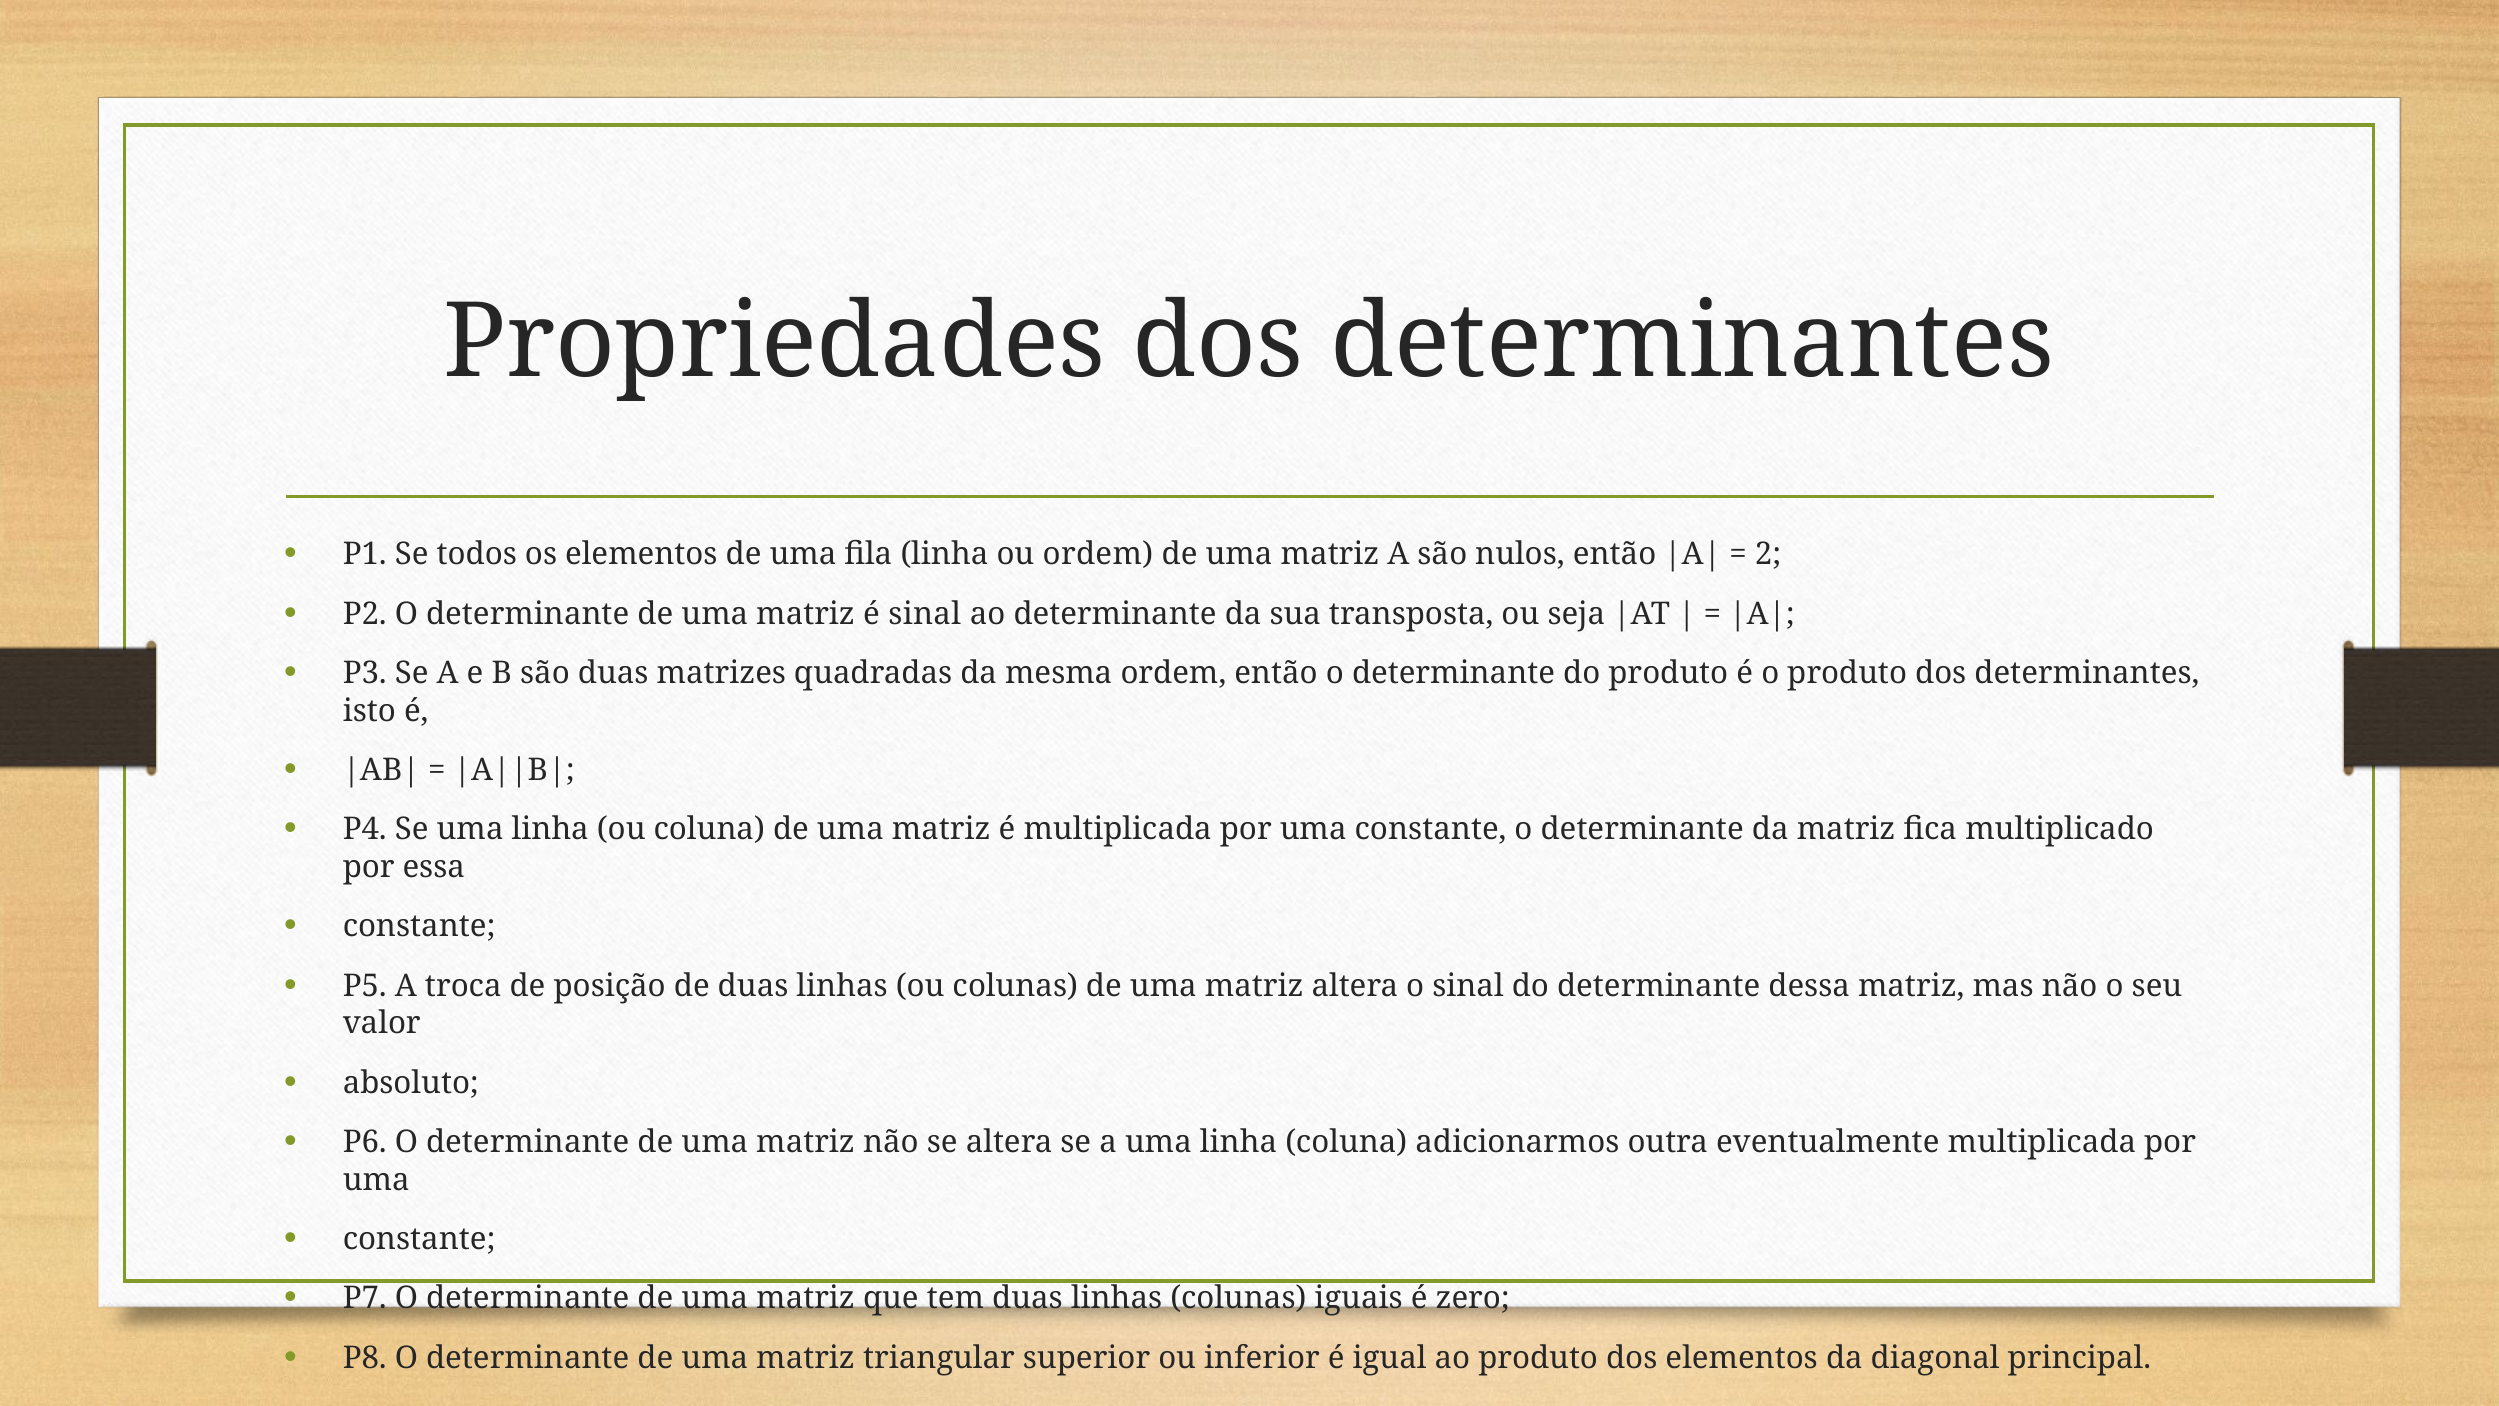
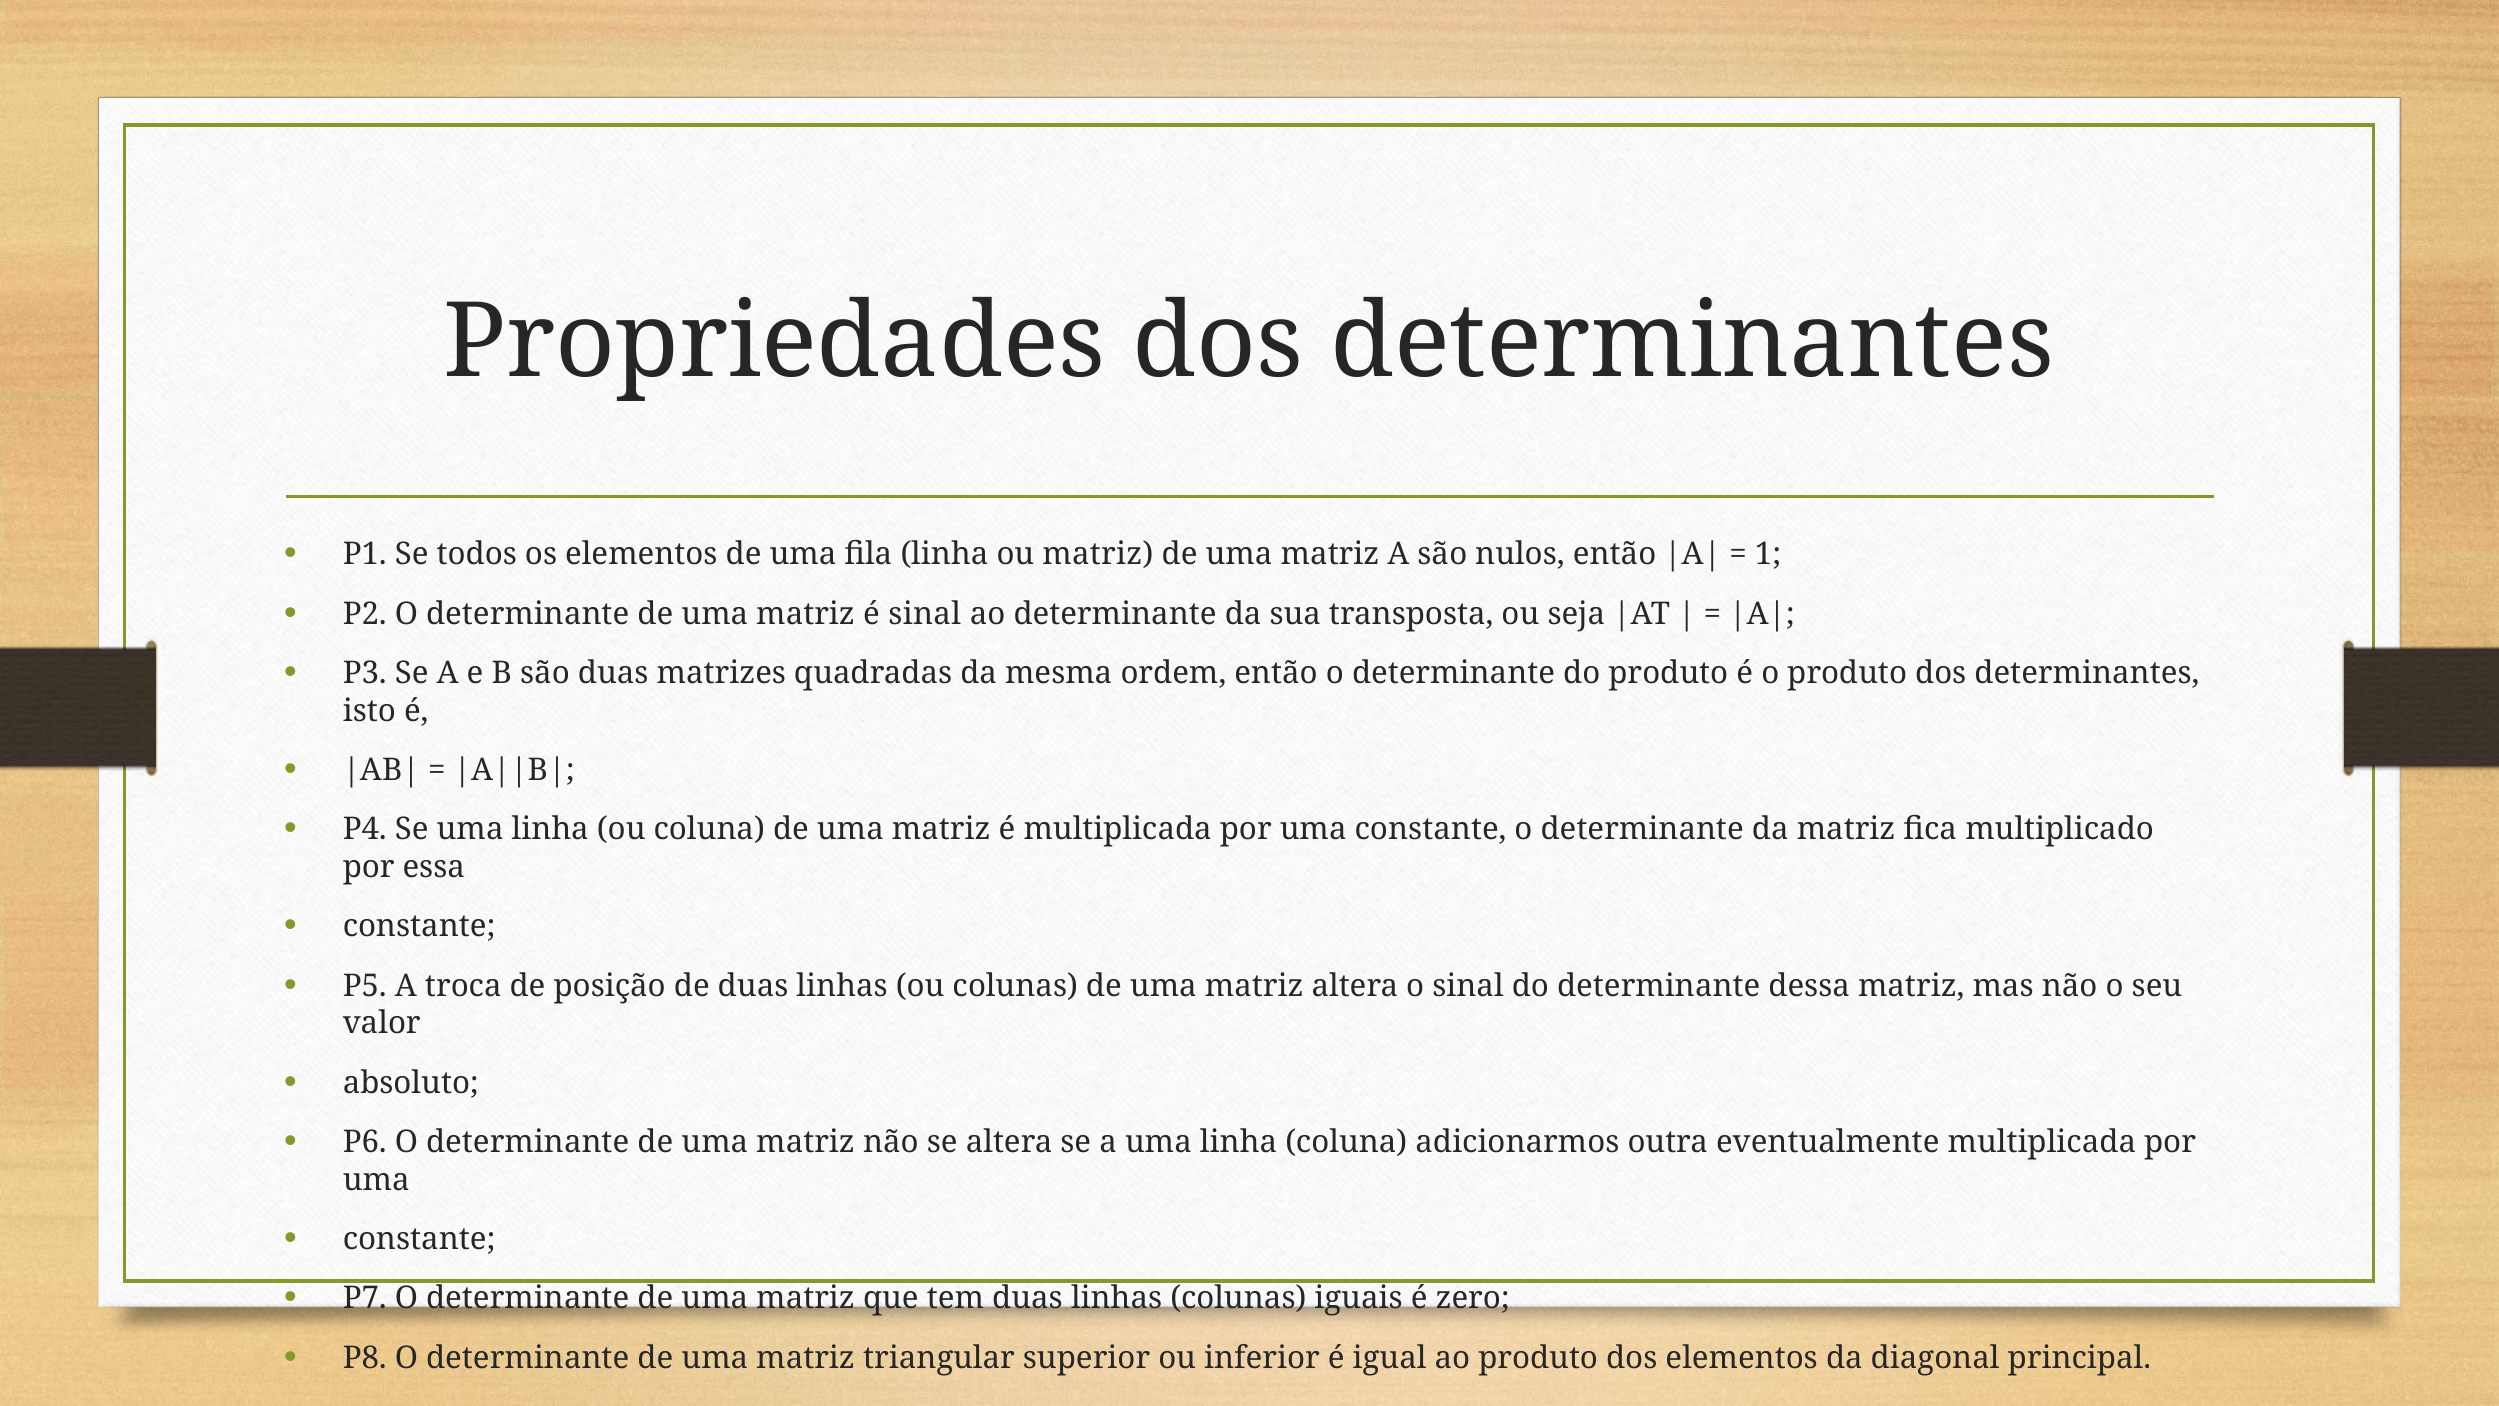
ou ordem: ordem -> matriz (1098, 554)
2: 2 -> 1 (1768, 554)
